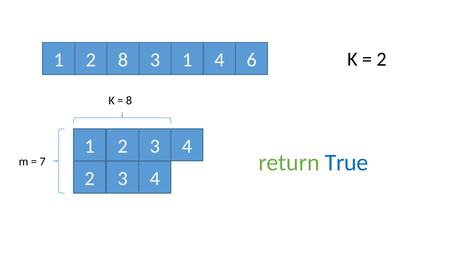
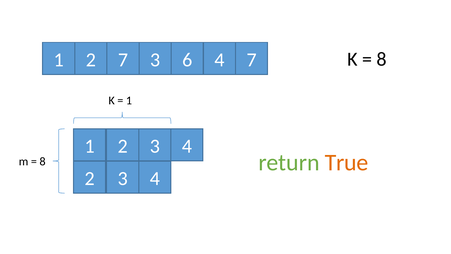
2 8: 8 -> 7 (123, 60)
3 1: 1 -> 6 (187, 60)
4 6: 6 -> 7 (252, 60)
2: 2 -> 8 (381, 59)
8: 8 -> 1 (129, 100)
True colour: blue -> orange (347, 162)
7: 7 -> 8 (43, 162)
